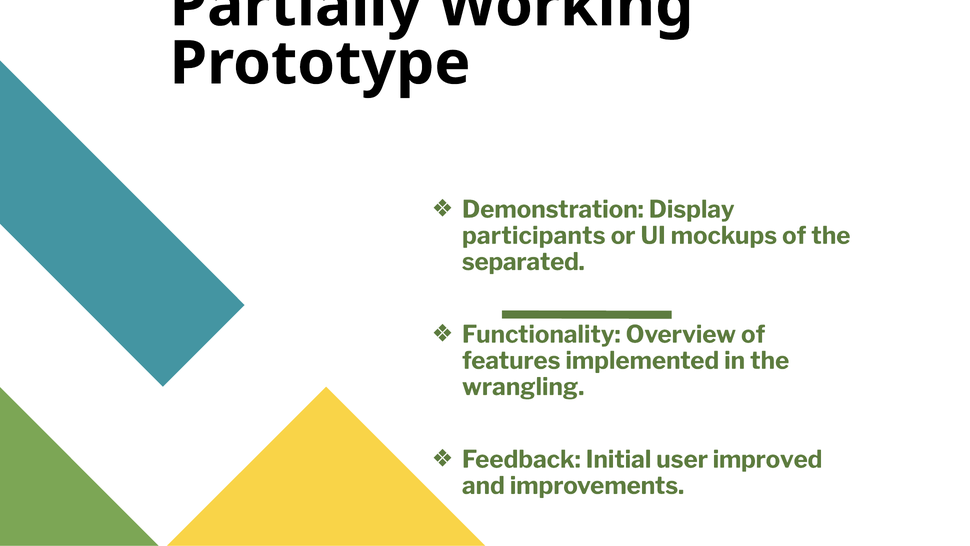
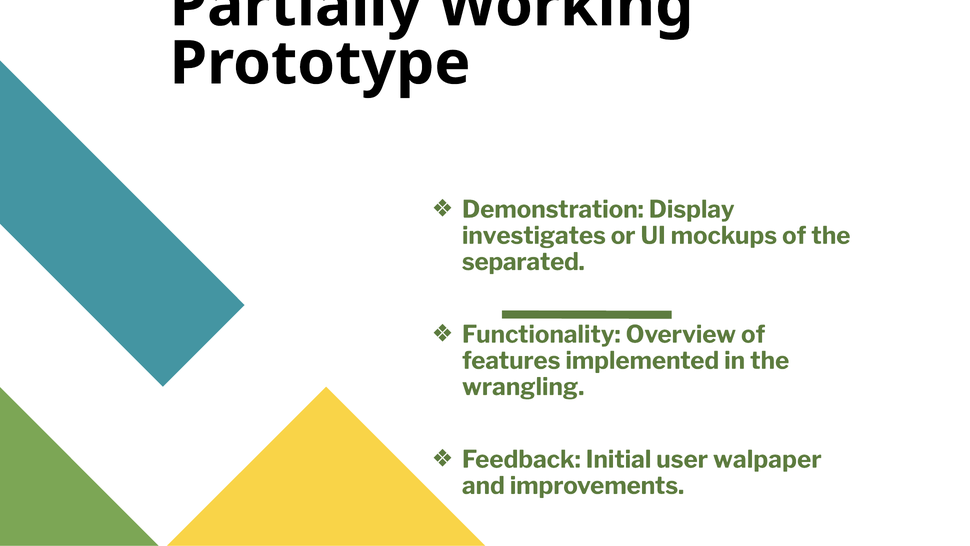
participants: participants -> investigates (534, 236)
improved: improved -> walpaper (767, 459)
